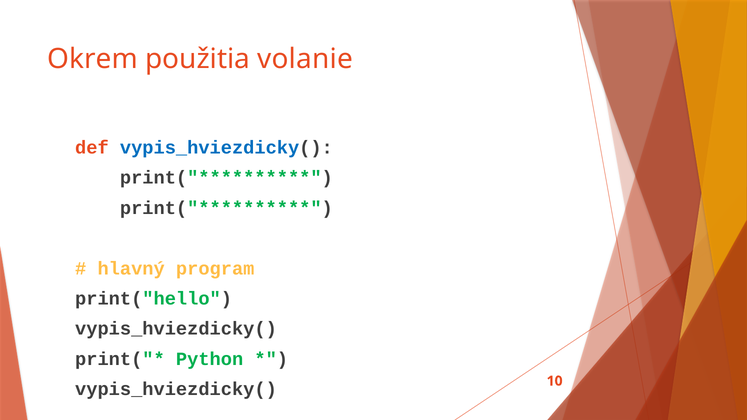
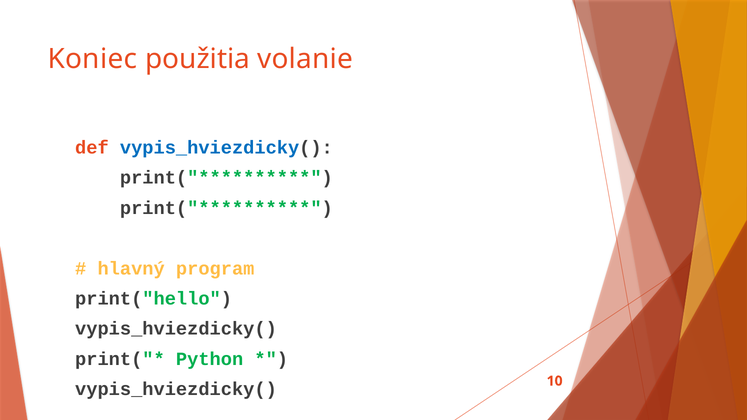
Okrem: Okrem -> Koniec (92, 59)
